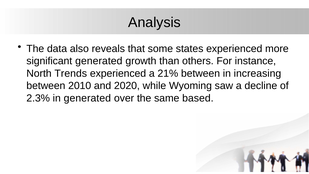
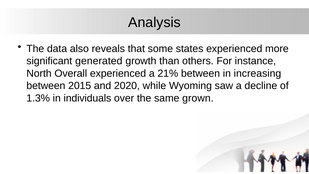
Trends: Trends -> Overall (71, 73)
2010: 2010 -> 2015 (80, 86)
2.3%: 2.3% -> 1.3% (38, 98)
in generated: generated -> individuals (87, 98)
based: based -> grown (198, 98)
